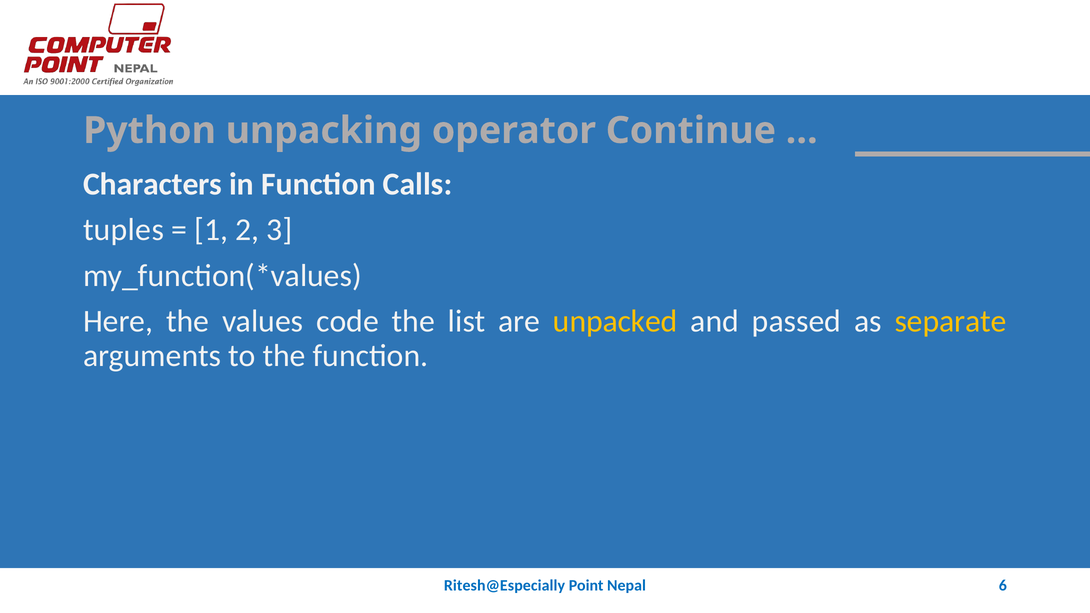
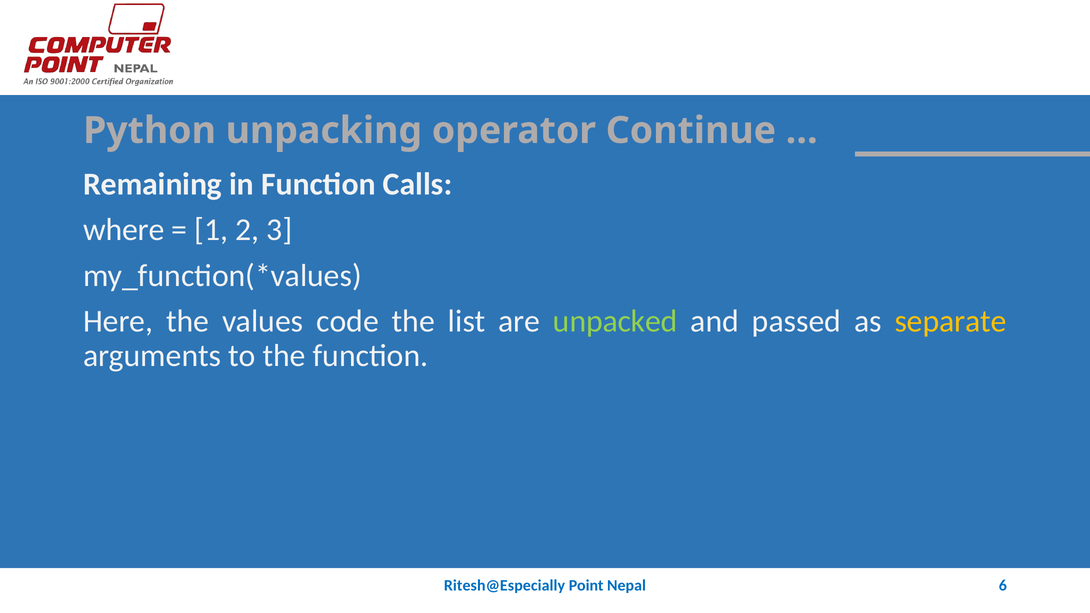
Characters: Characters -> Remaining (153, 184)
tuples: tuples -> where (124, 230)
unpacked colour: yellow -> light green (615, 321)
